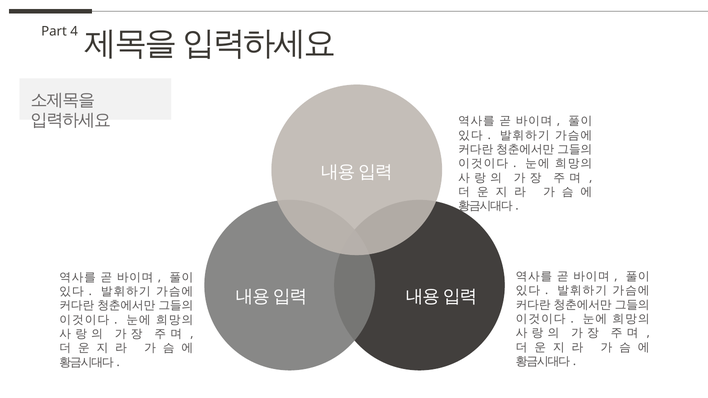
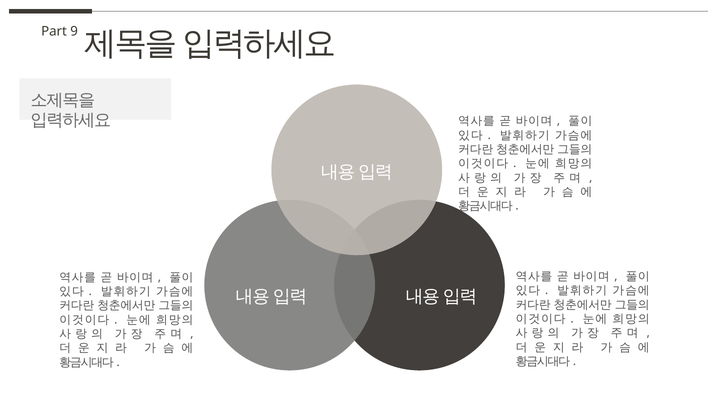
4: 4 -> 9 (74, 32)
